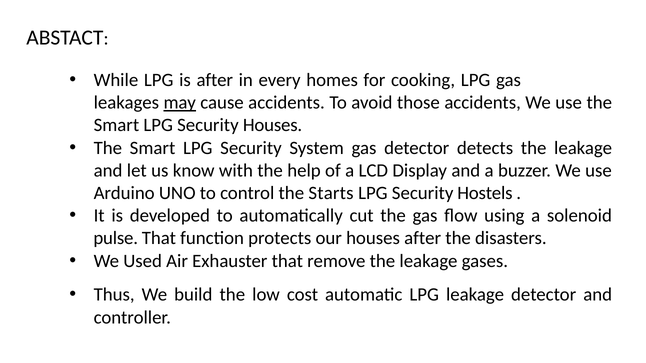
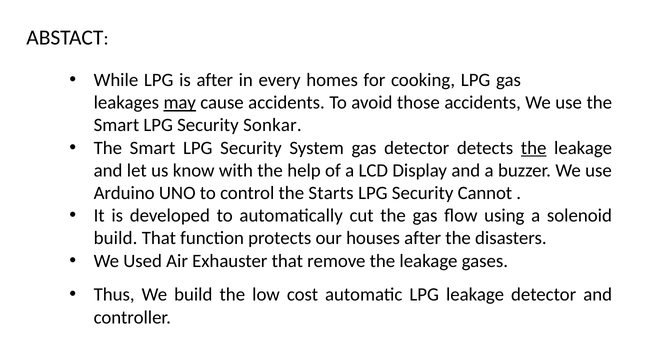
Security Houses: Houses -> Sonkar (272, 125)
the underline: none -> present (534, 148)
Hostels: Hostels -> Cannot (485, 193)
pulse: pulse -> build (116, 238)
